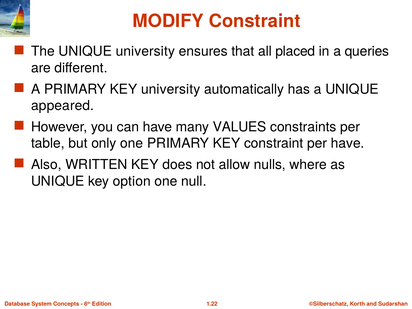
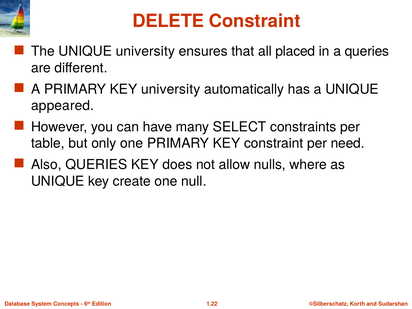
MODIFY: MODIFY -> DELETE (168, 21)
VALUES: VALUES -> SELECT (240, 127)
per have: have -> need (348, 143)
Also WRITTEN: WRITTEN -> QUERIES (96, 165)
option: option -> create (132, 181)
